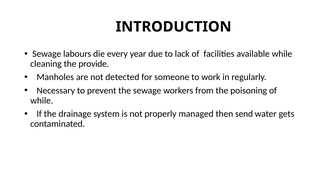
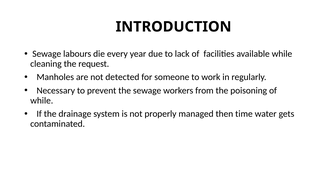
provide: provide -> request (94, 64)
send: send -> time (244, 114)
